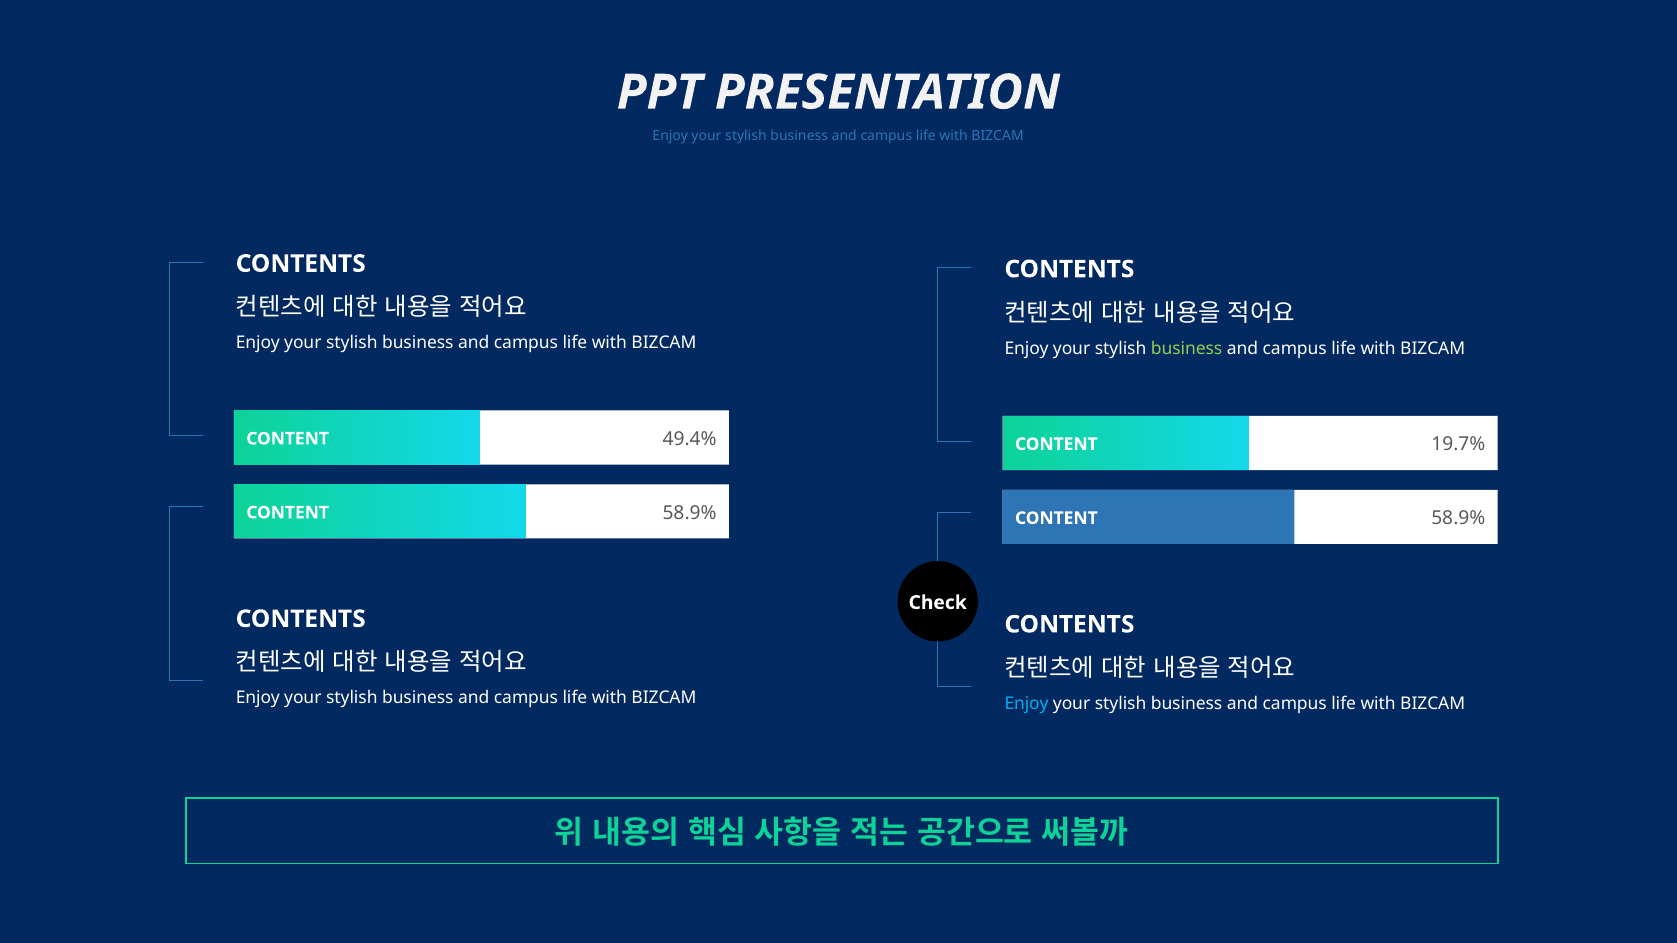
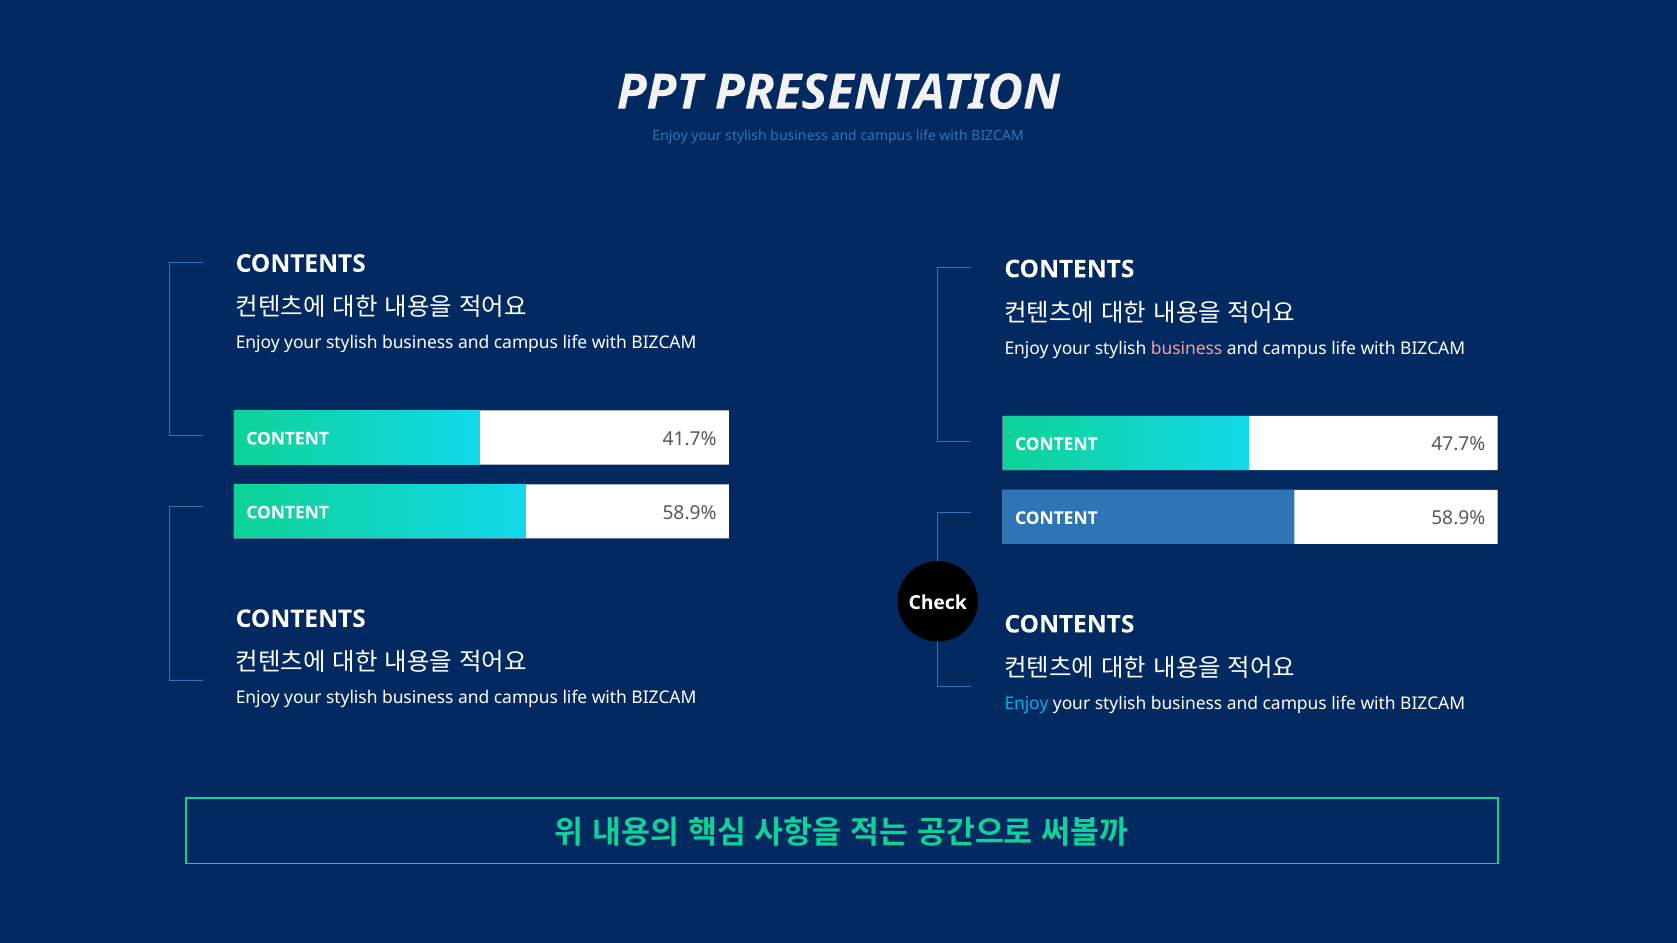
business colour: light green -> pink (1187, 348)
49.4%: 49.4% -> 41.7% (690, 439)
19.7%: 19.7% -> 47.7% (1458, 444)
